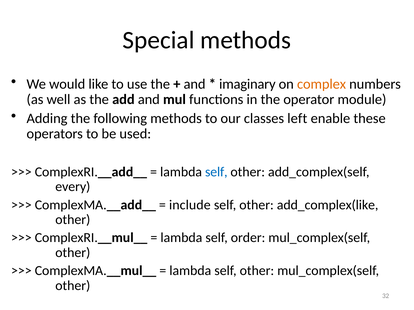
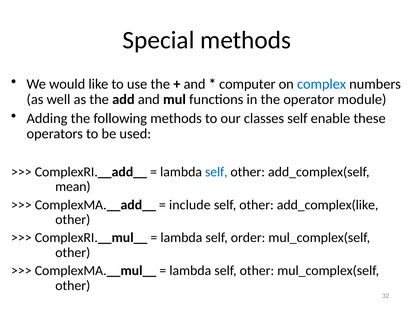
imaginary: imaginary -> computer (247, 84)
complex colour: orange -> blue (322, 84)
classes left: left -> self (297, 118)
every: every -> mean (73, 187)
